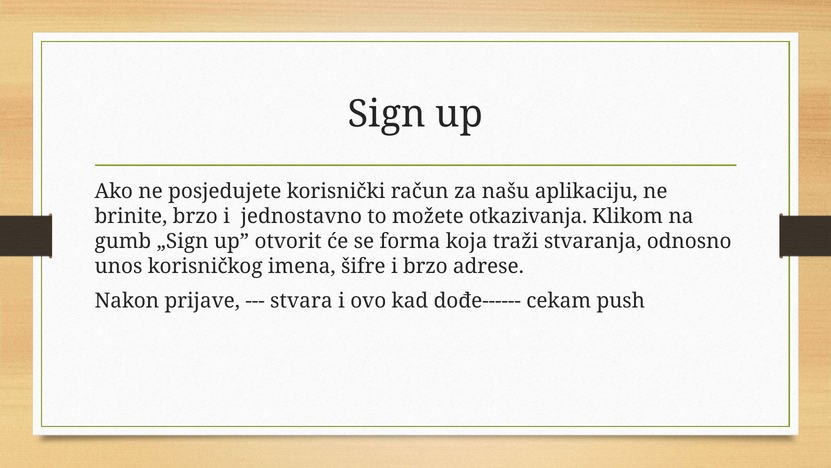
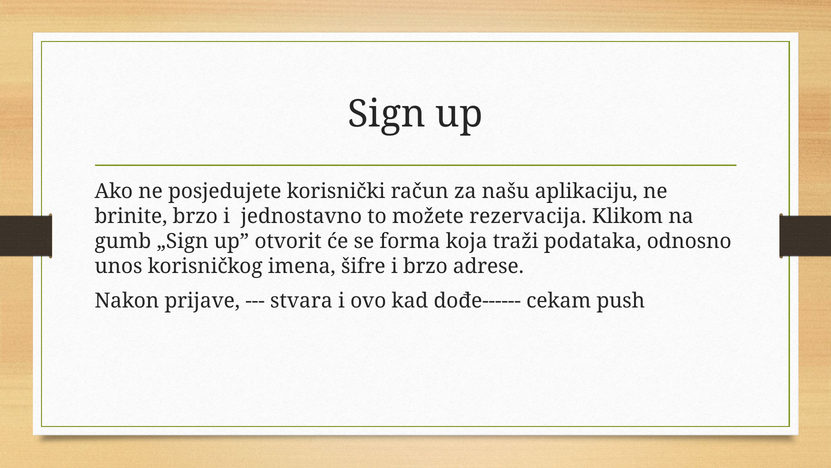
otkazivanja: otkazivanja -> rezervacija (528, 216)
stvaranja: stvaranja -> podataka (593, 241)
